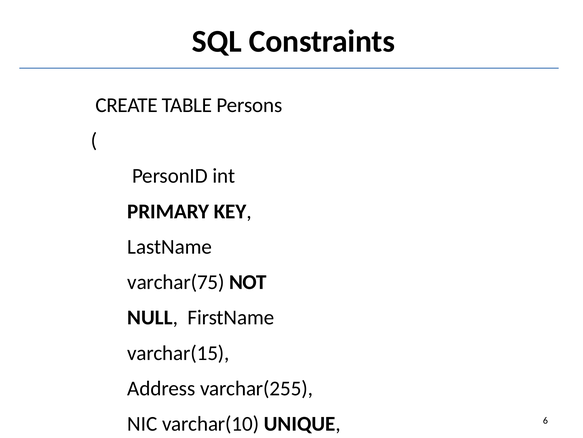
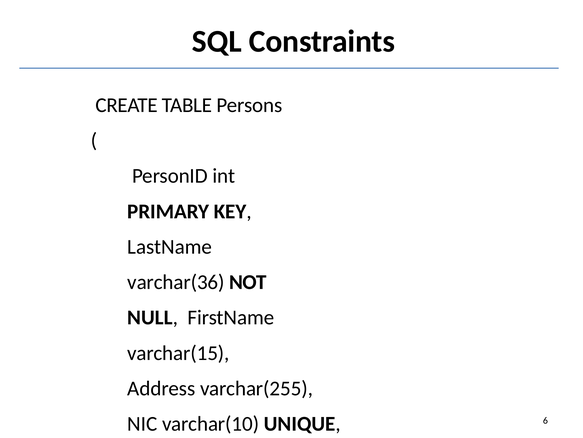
varchar(75: varchar(75 -> varchar(36 (176, 282)
